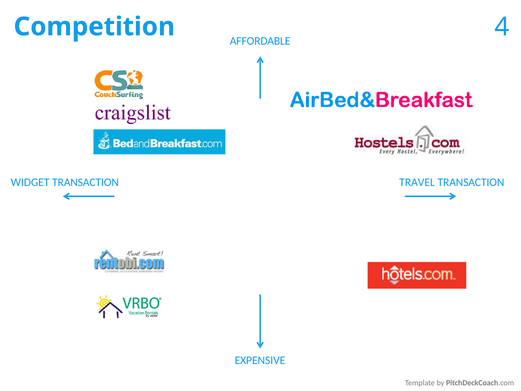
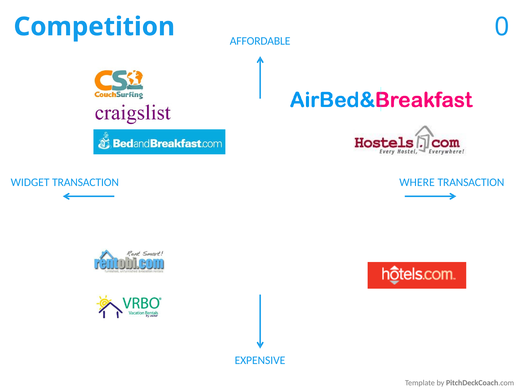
4: 4 -> 0 (502, 27)
TRAVEL: TRAVEL -> WHERE (417, 182)
